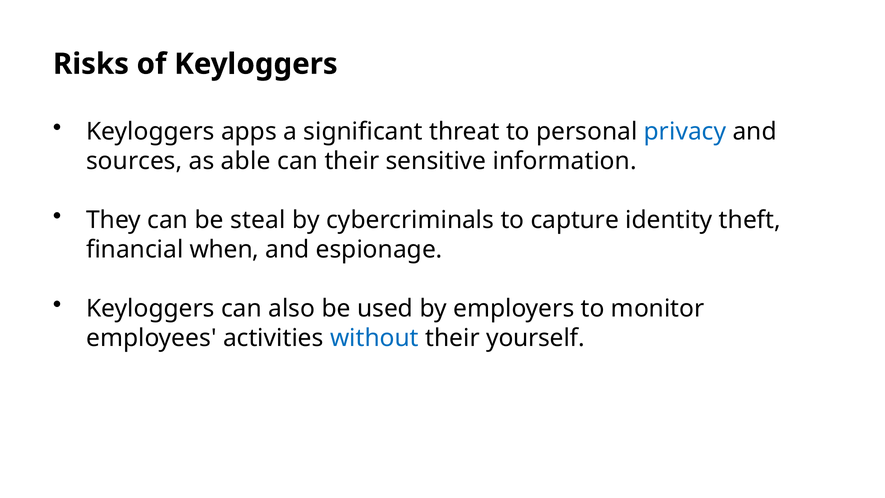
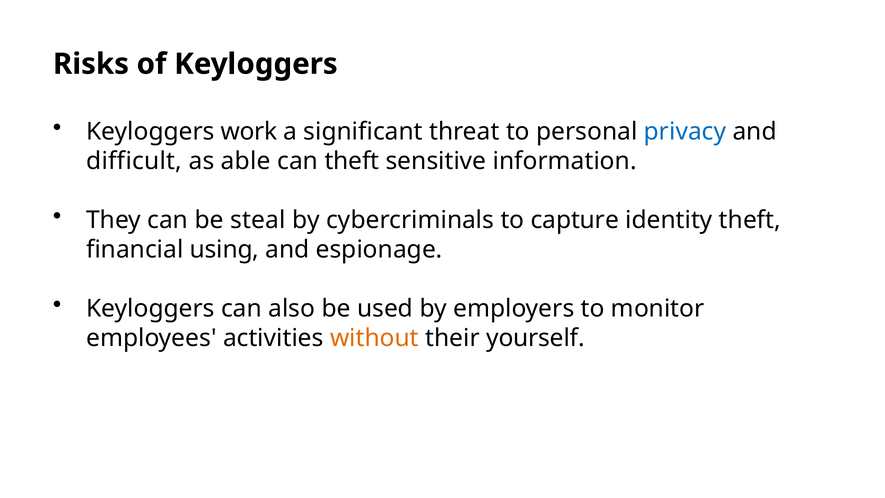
apps: apps -> work (249, 131)
sources: sources -> difficult (134, 161)
can their: their -> theft (352, 161)
when: when -> using (224, 249)
without colour: blue -> orange (374, 338)
